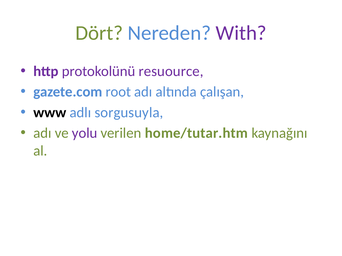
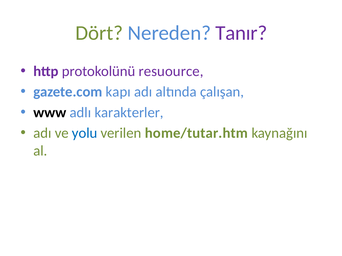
With: With -> Tanır (241, 33)
root: root -> kapı (118, 92)
sorgusuyla: sorgusuyla -> karakterler (129, 113)
yolu colour: purple -> blue (85, 133)
